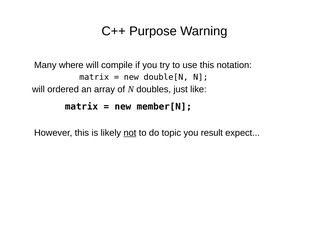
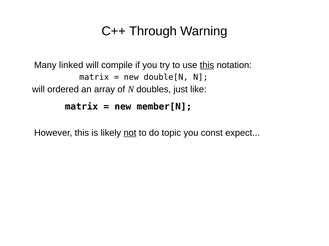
Purpose: Purpose -> Through (153, 31)
where: where -> linked (71, 65)
this underline: none -> present (207, 65)
result: result -> const (212, 133)
